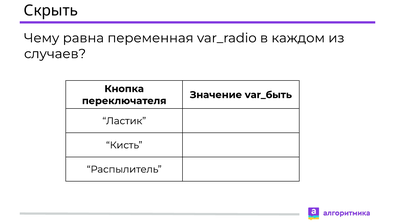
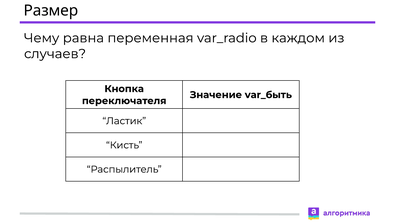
Скрыть: Скрыть -> Размер (51, 11)
